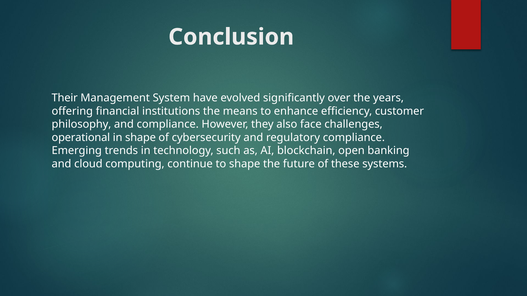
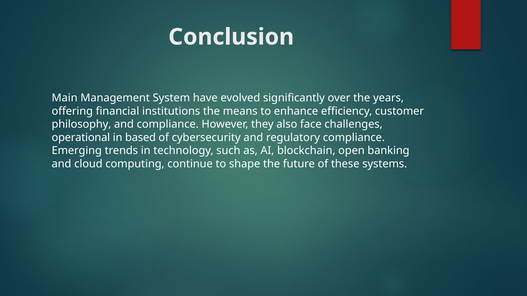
Their: Their -> Main (65, 98)
in shape: shape -> based (141, 138)
